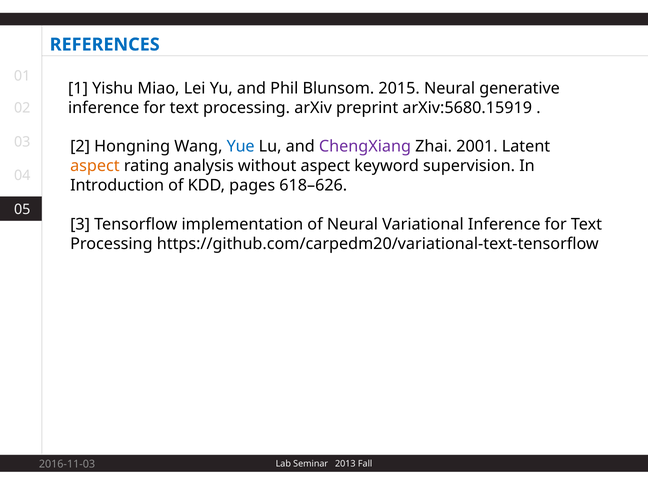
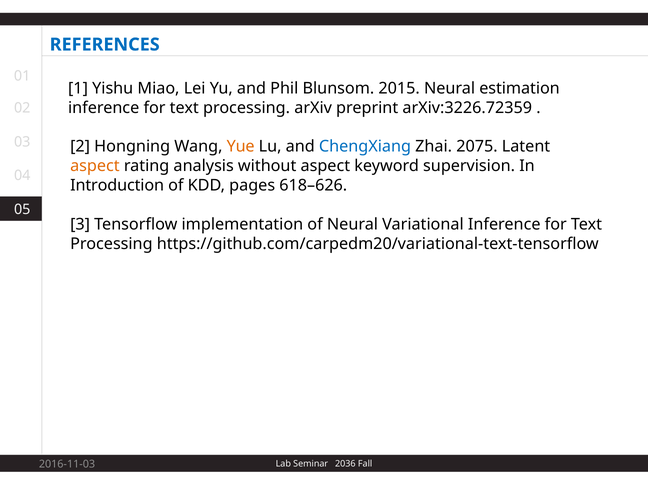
generative: generative -> estimation (520, 88)
arXiv:5680.15919: arXiv:5680.15919 -> arXiv:3226.72359 (467, 108)
Yue colour: blue -> orange (241, 147)
ChengXiang colour: purple -> blue (365, 147)
2001: 2001 -> 2075 (477, 147)
2013: 2013 -> 2036 (345, 464)
